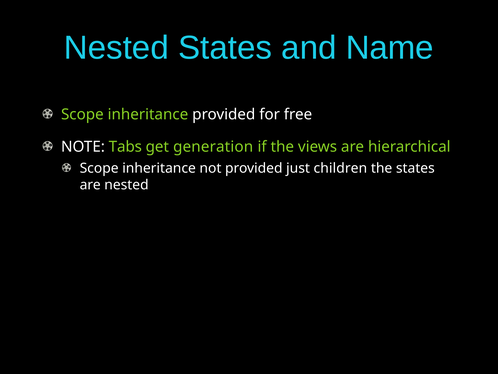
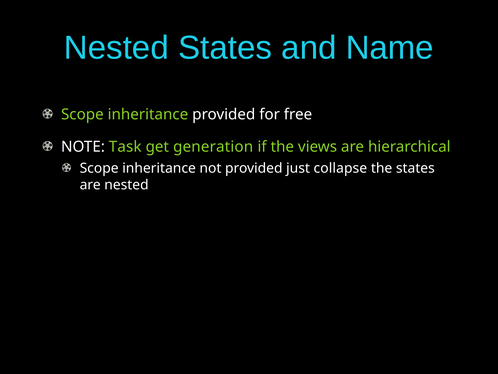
Tabs: Tabs -> Task (125, 147)
children: children -> collapse (340, 168)
